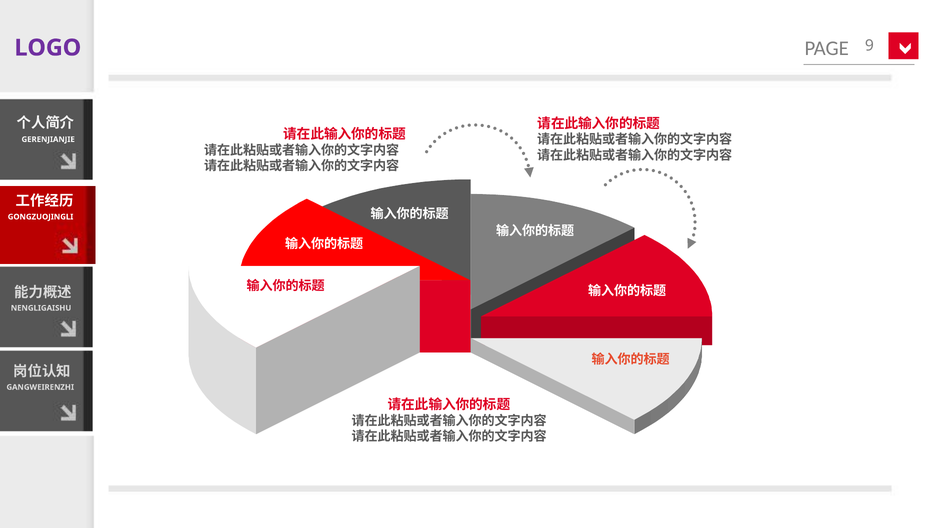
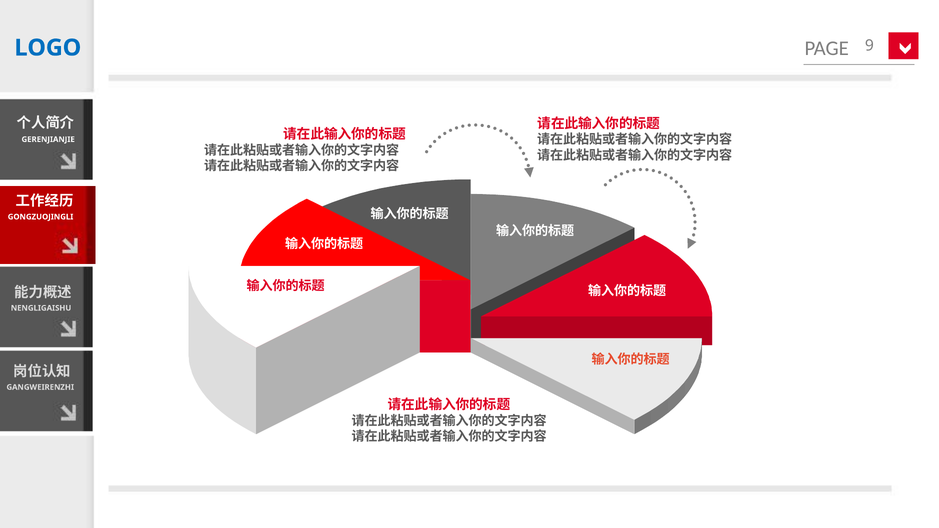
LOGO colour: purple -> blue (48, 48)
